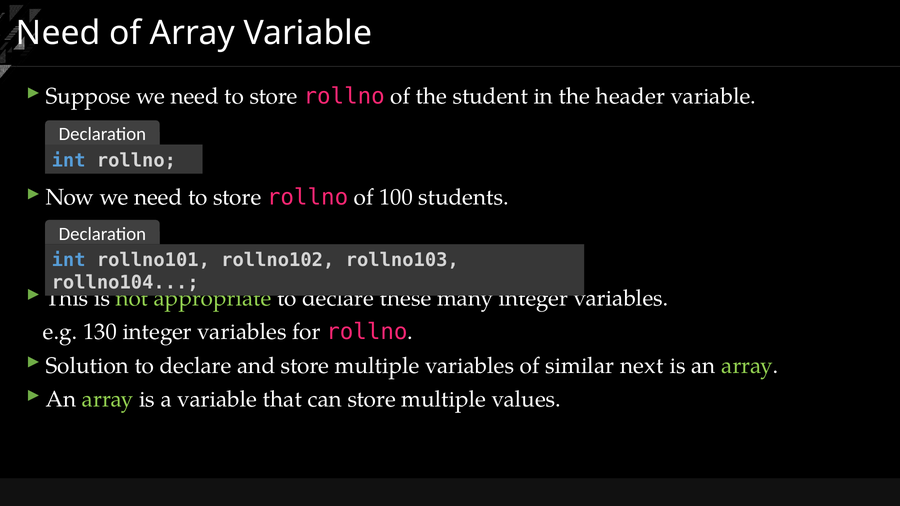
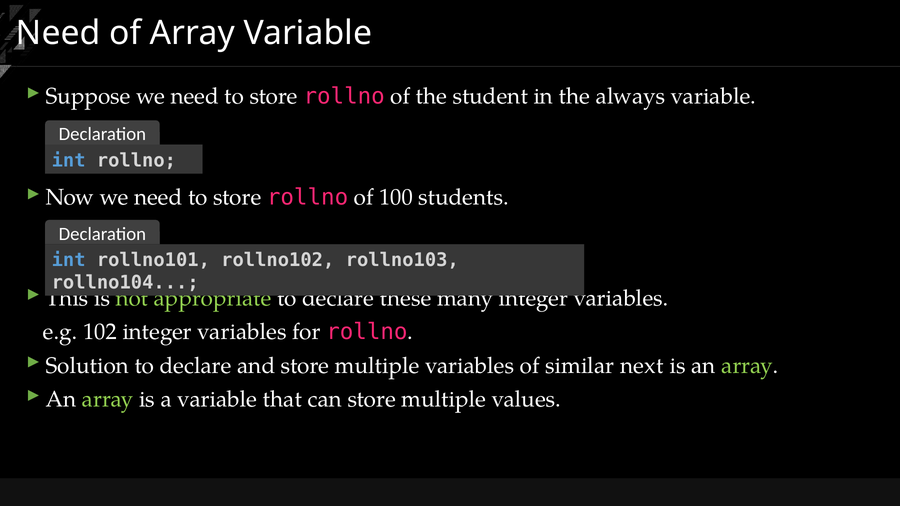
header: header -> always (631, 97)
130: 130 -> 102 (100, 332)
